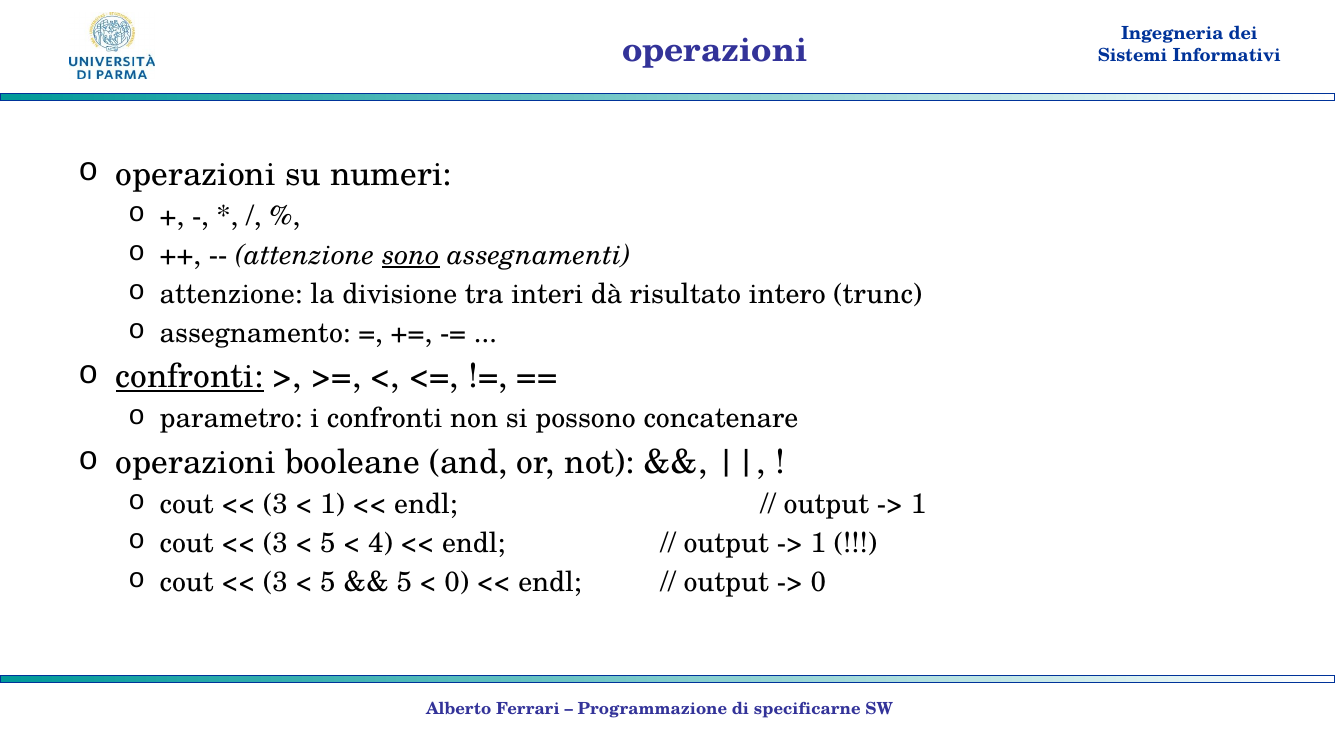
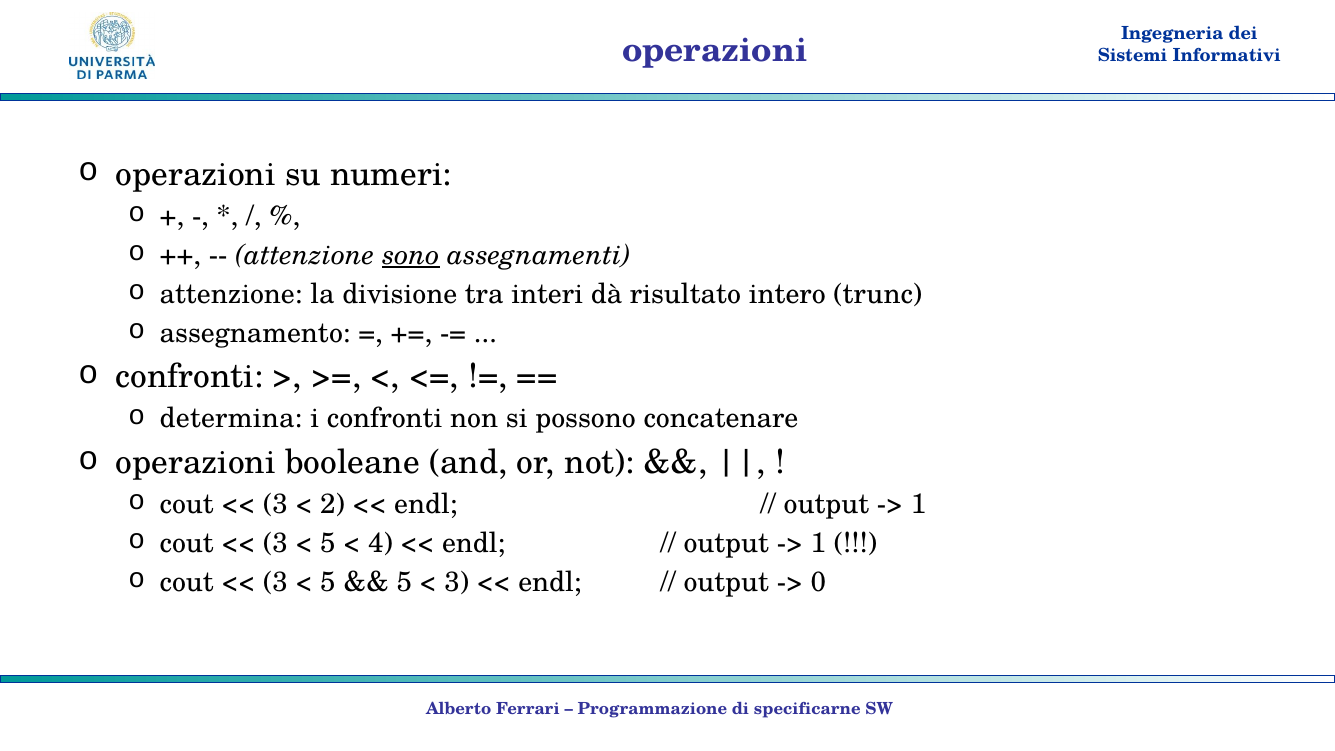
confronti underline: present -> none (190, 377)
parametro: parametro -> determina (231, 419)
1: 1 -> 2 (333, 504)
0: 0 -> 3 (457, 582)
